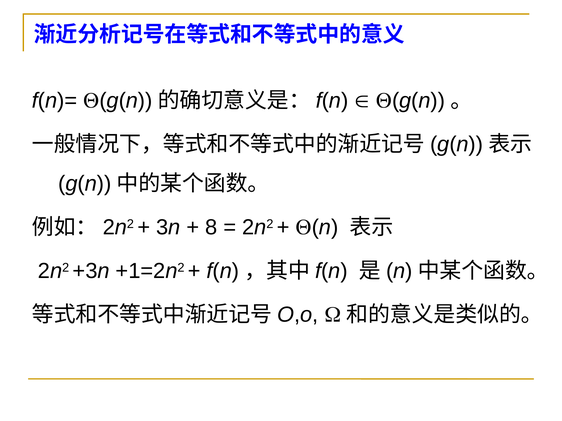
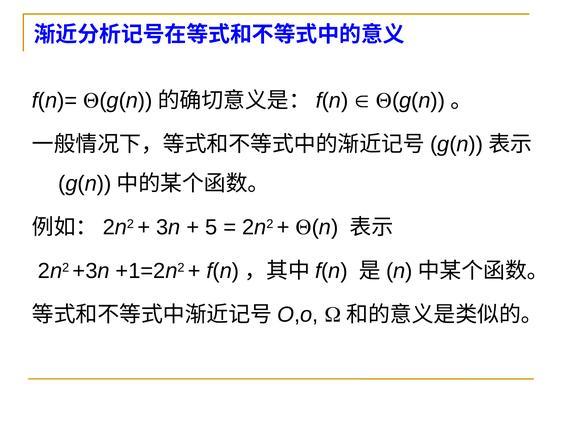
8: 8 -> 5 (211, 228)
